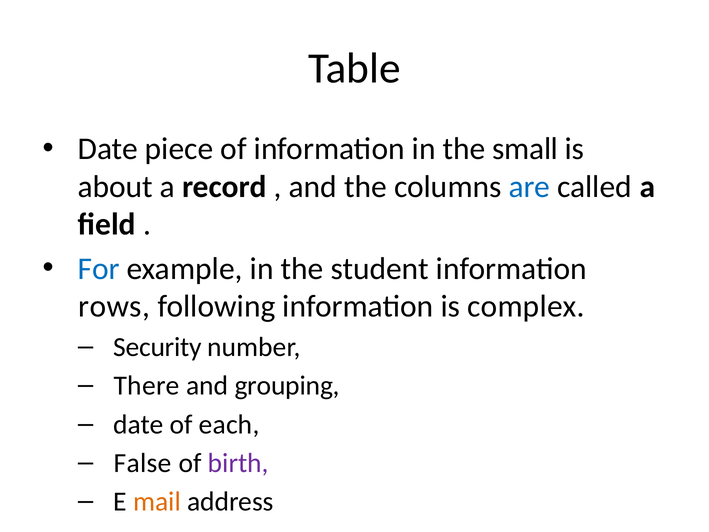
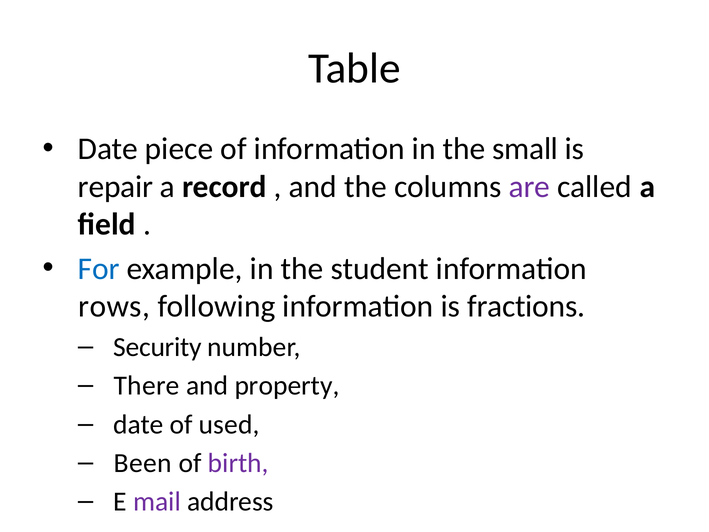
about: about -> repair (116, 187)
are colour: blue -> purple (529, 187)
complex: complex -> fractions (526, 306)
grouping: grouping -> property (287, 386)
each: each -> used (229, 424)
False: False -> Been (143, 463)
mail colour: orange -> purple (157, 502)
